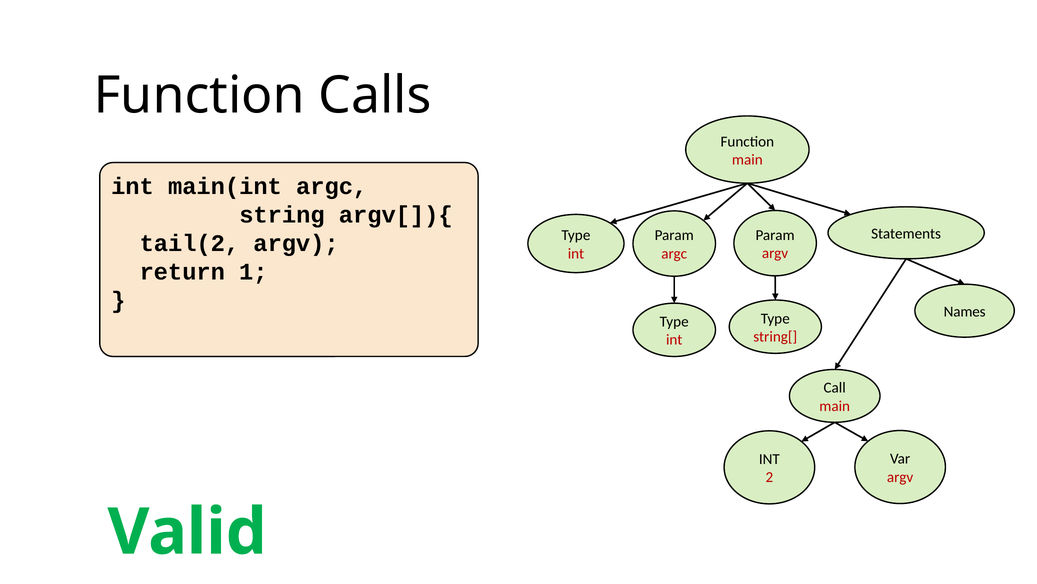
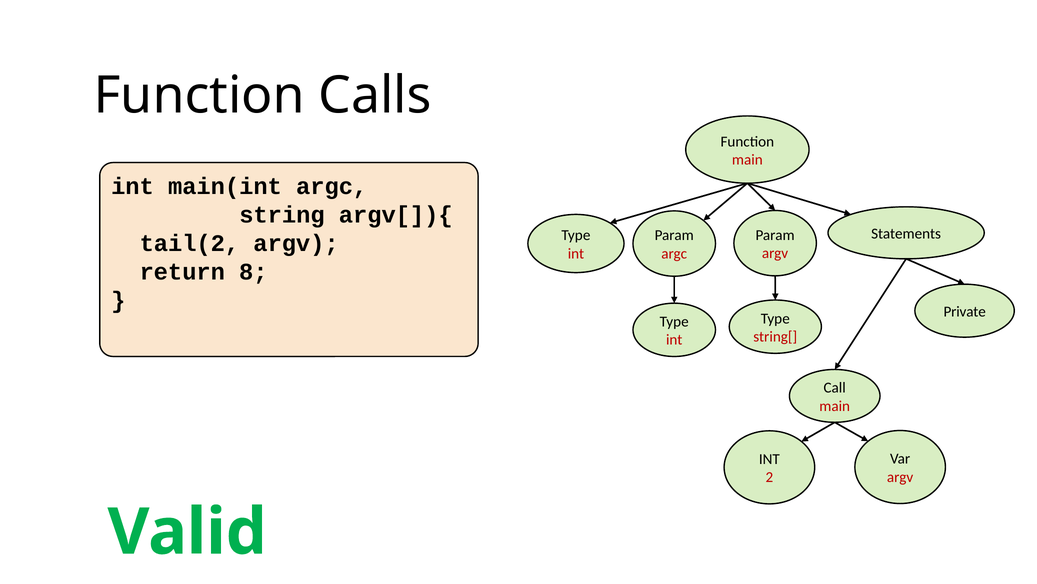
1: 1 -> 8 (253, 271)
Names: Names -> Private (965, 311)
